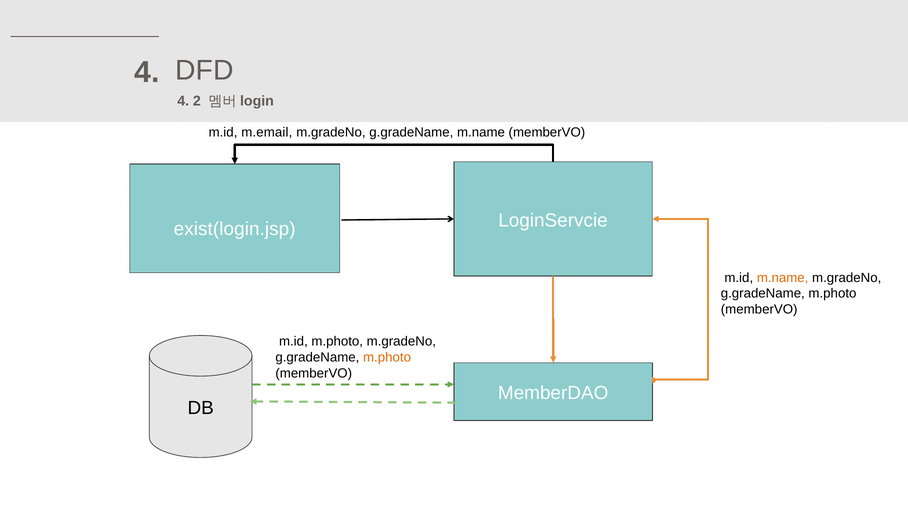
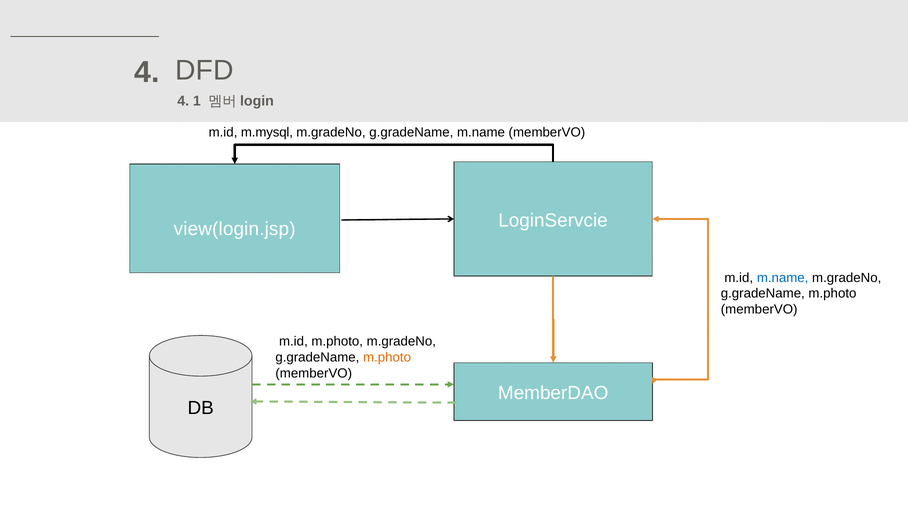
2: 2 -> 1 (197, 101)
m.email: m.email -> m.mysql (267, 132)
exist(login.jsp: exist(login.jsp -> view(login.jsp (235, 229)
m.name colour: orange -> blue (783, 278)
